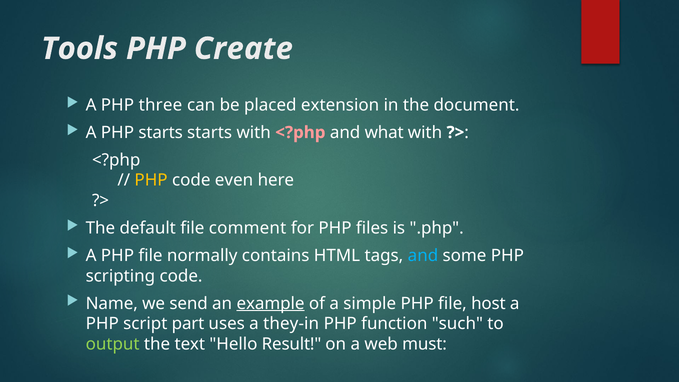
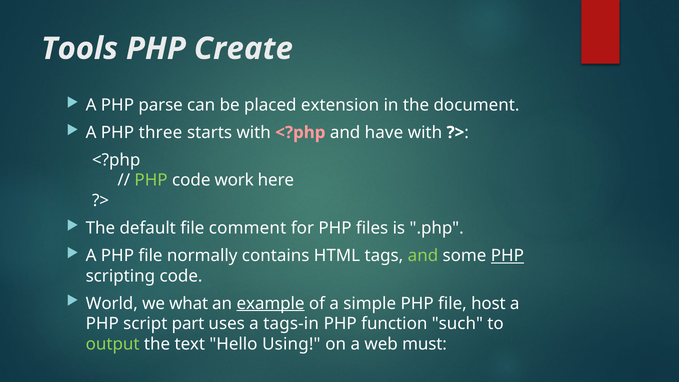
three: three -> parse (161, 105)
PHP starts: starts -> three (160, 132)
what: what -> have (384, 132)
PHP colour: yellow -> light green (151, 180)
even: even -> work (234, 180)
and colour: light blue -> light green (423, 256)
PHP underline: none -> present (507, 256)
Name: Name -> World (112, 303)
send: send -> what (189, 303)
they-in: they-in -> tags-in (291, 324)
Result: Result -> Using (291, 344)
